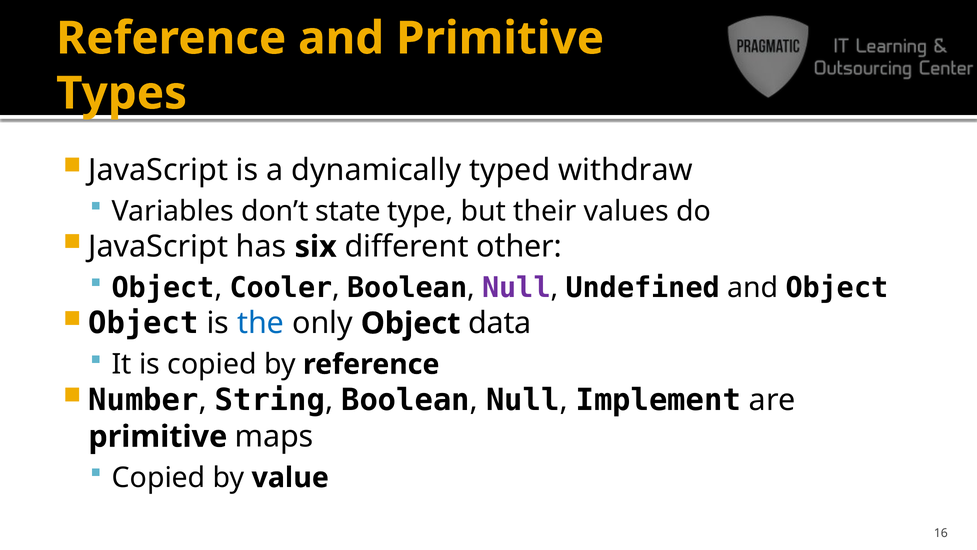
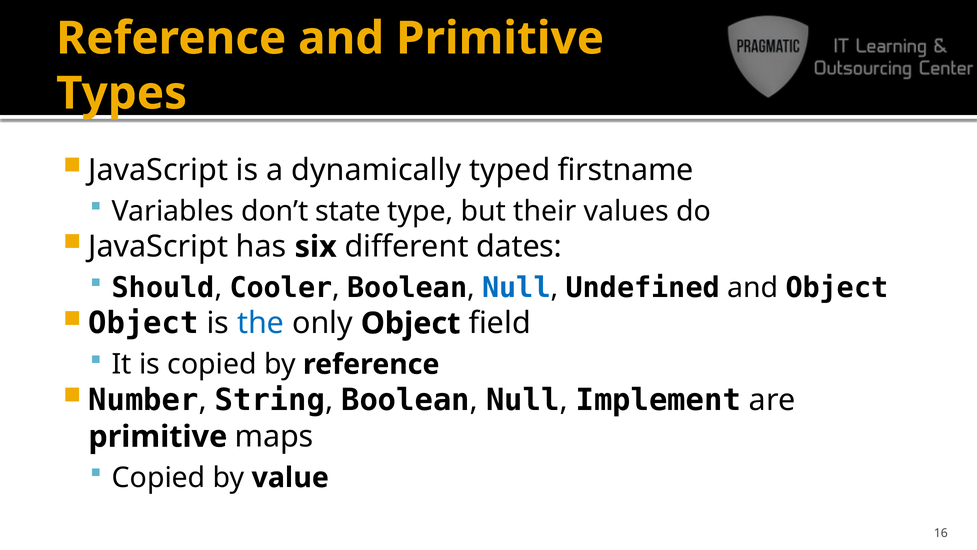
withdraw: withdraw -> firstname (626, 170)
other: other -> dates (519, 247)
Object: Object -> Should (163, 288)
Null colour: purple -> blue (516, 288)
data: data -> field (500, 323)
